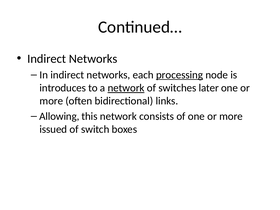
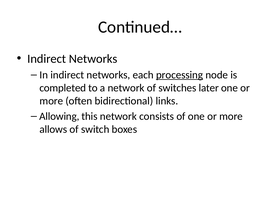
introduces: introduces -> completed (63, 88)
network underline: present -> none (126, 88)
issued: issued -> allows (53, 129)
